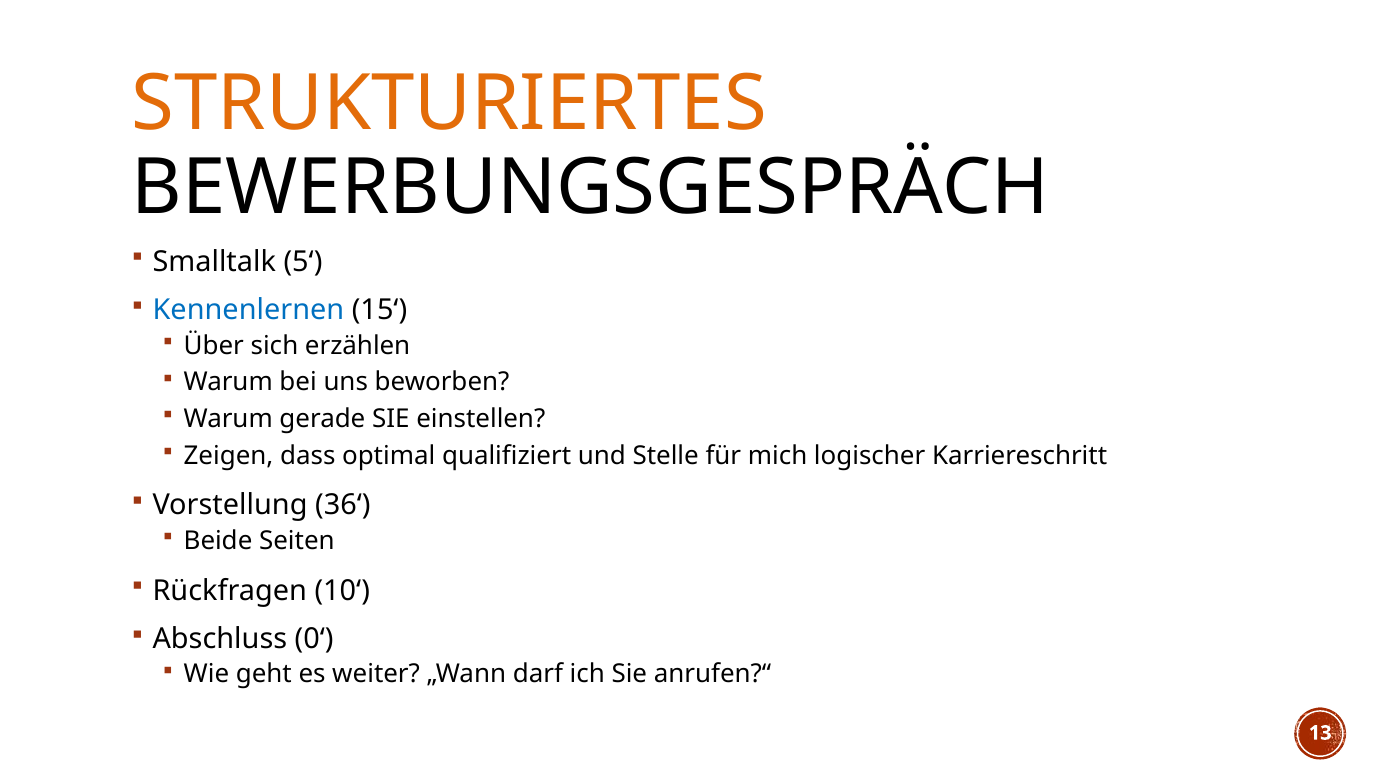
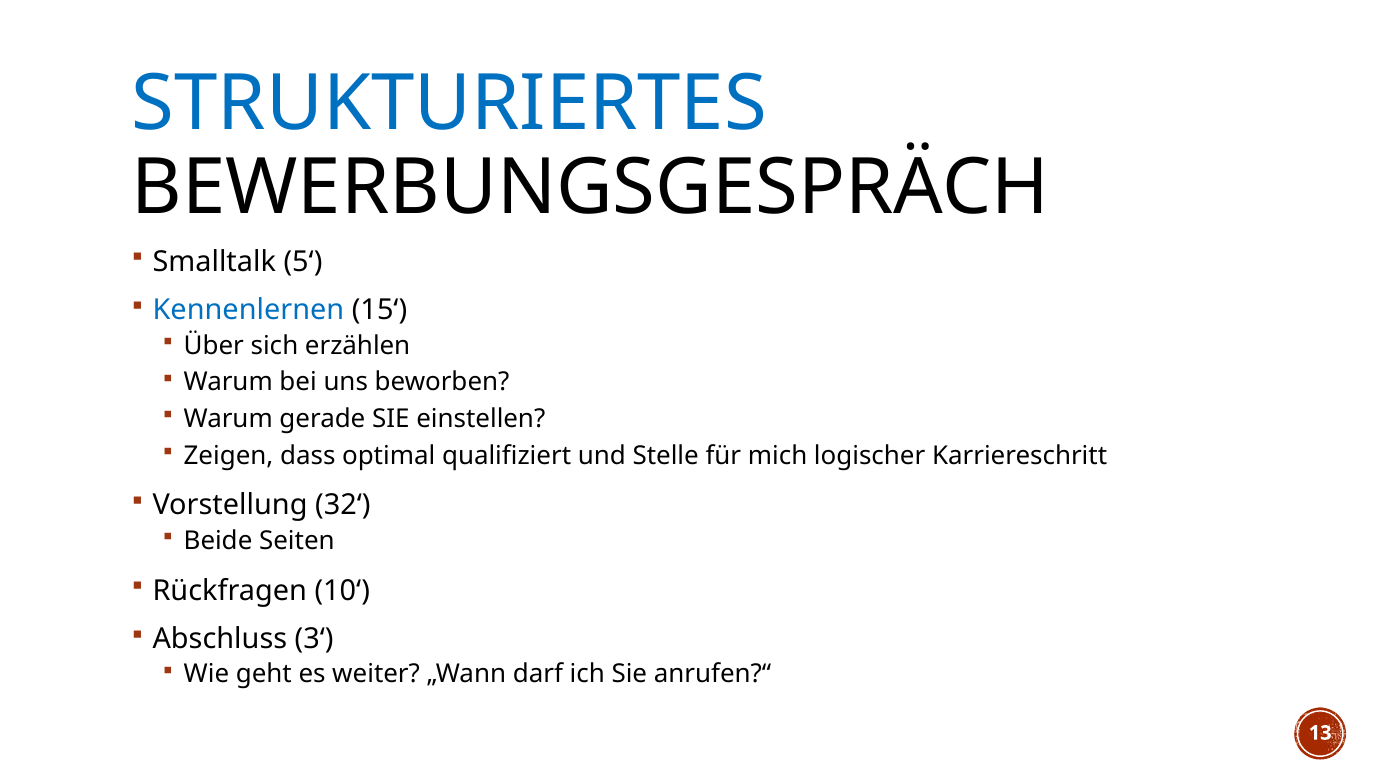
STRUKTURIERTES colour: orange -> blue (449, 104)
36‘: 36‘ -> 32‘ (343, 505)
0‘: 0‘ -> 3‘ (314, 639)
